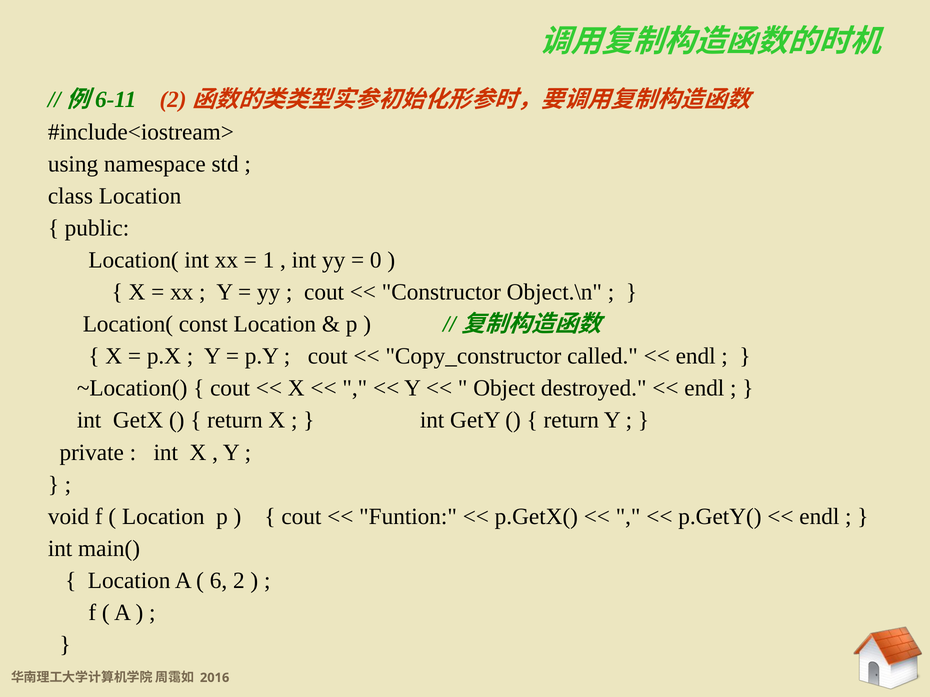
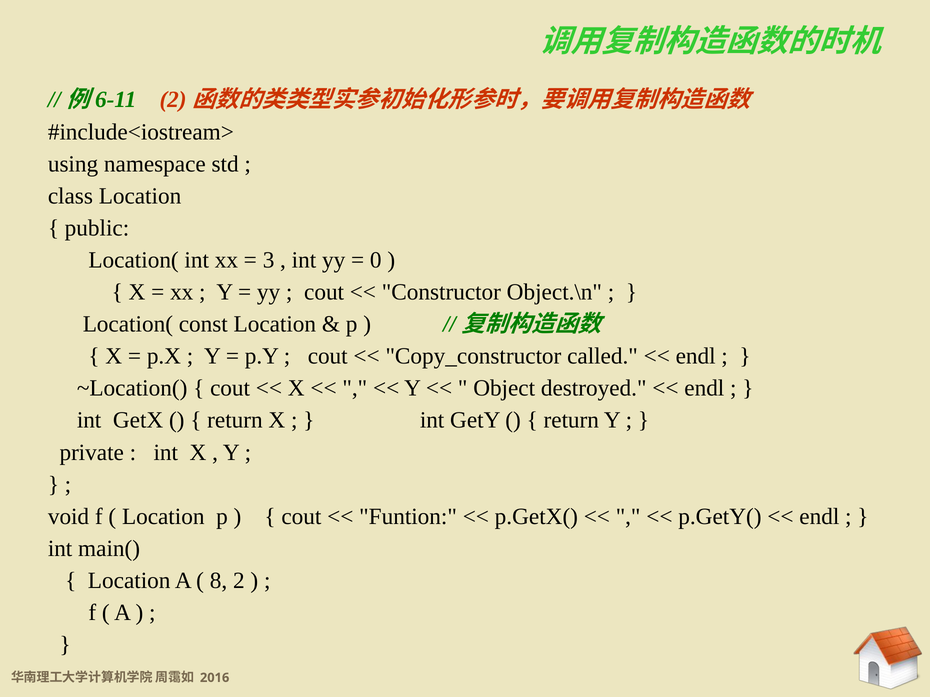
1: 1 -> 3 (269, 260)
6: 6 -> 8 (219, 581)
